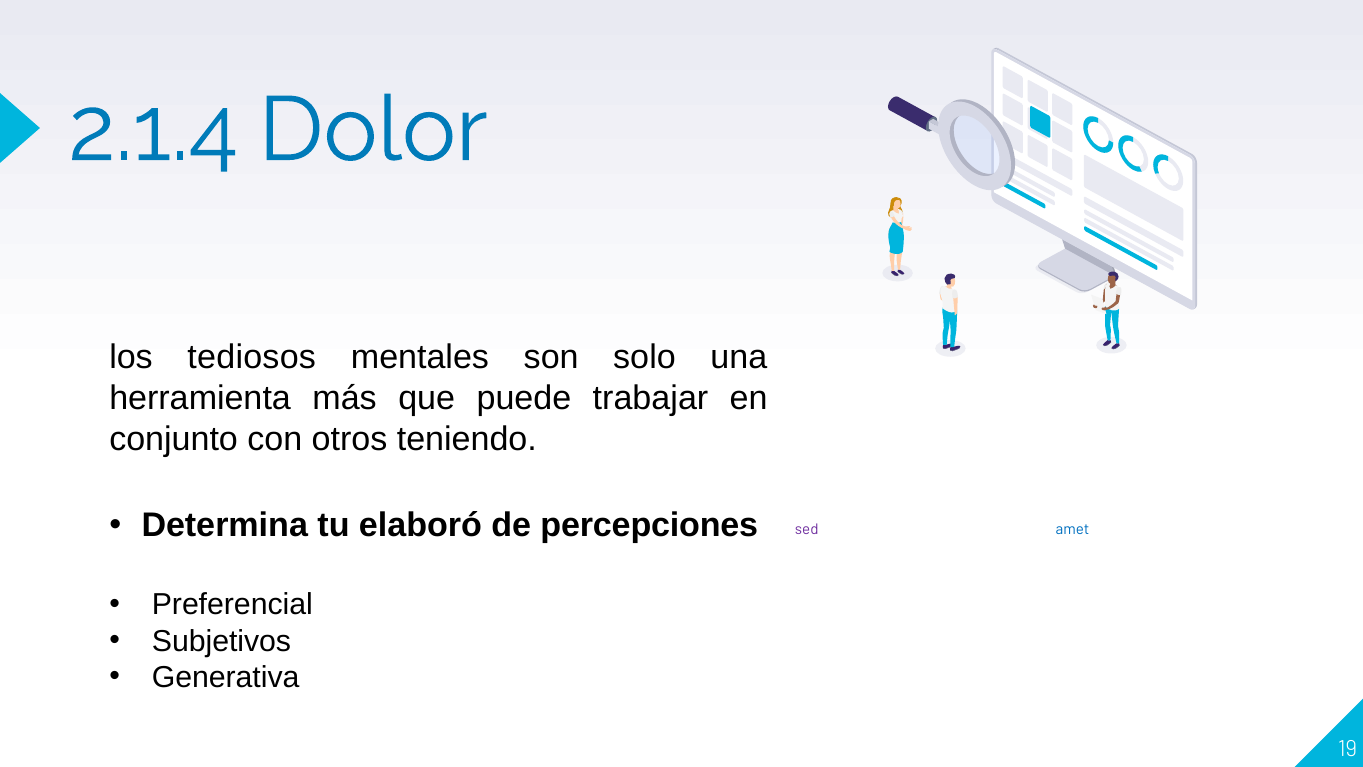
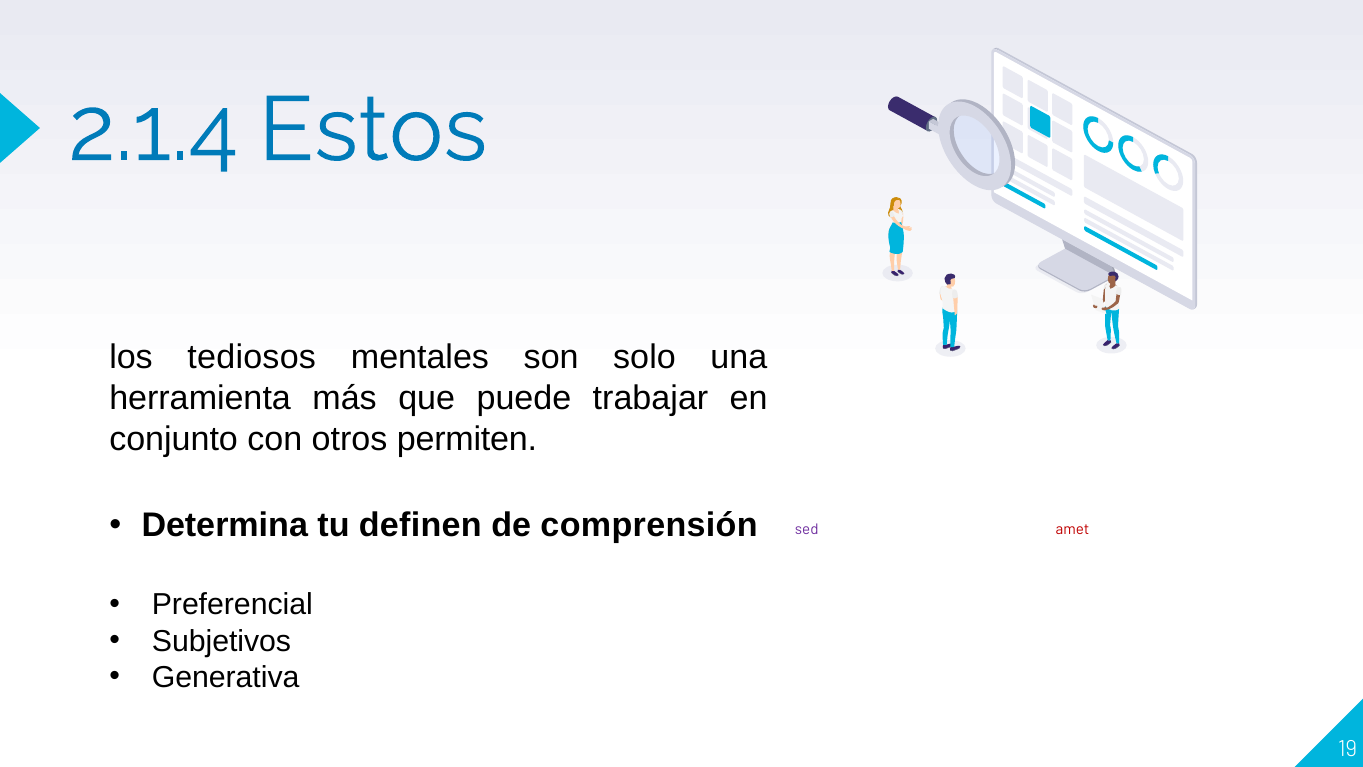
2.1.4 Dolor: Dolor -> Estos (373, 130)
teniendo: teniendo -> permiten (467, 439)
elaboró: elaboró -> definen (420, 525)
percepciones: percepciones -> comprensión (649, 525)
amet colour: blue -> red (1073, 529)
